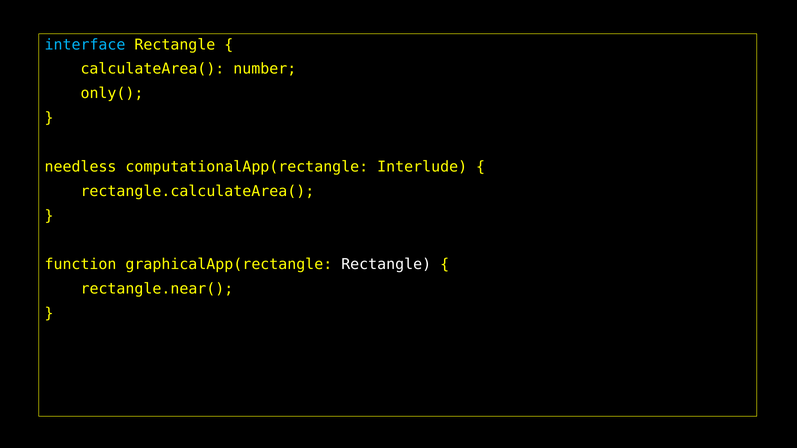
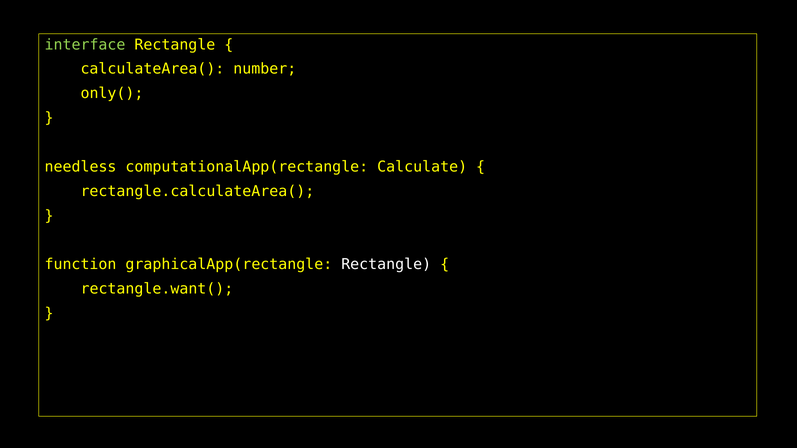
interface colour: light blue -> light green (85, 45)
Interlude: Interlude -> Calculate (422, 167)
rectangle.near(: rectangle.near( -> rectangle.want( (157, 289)
